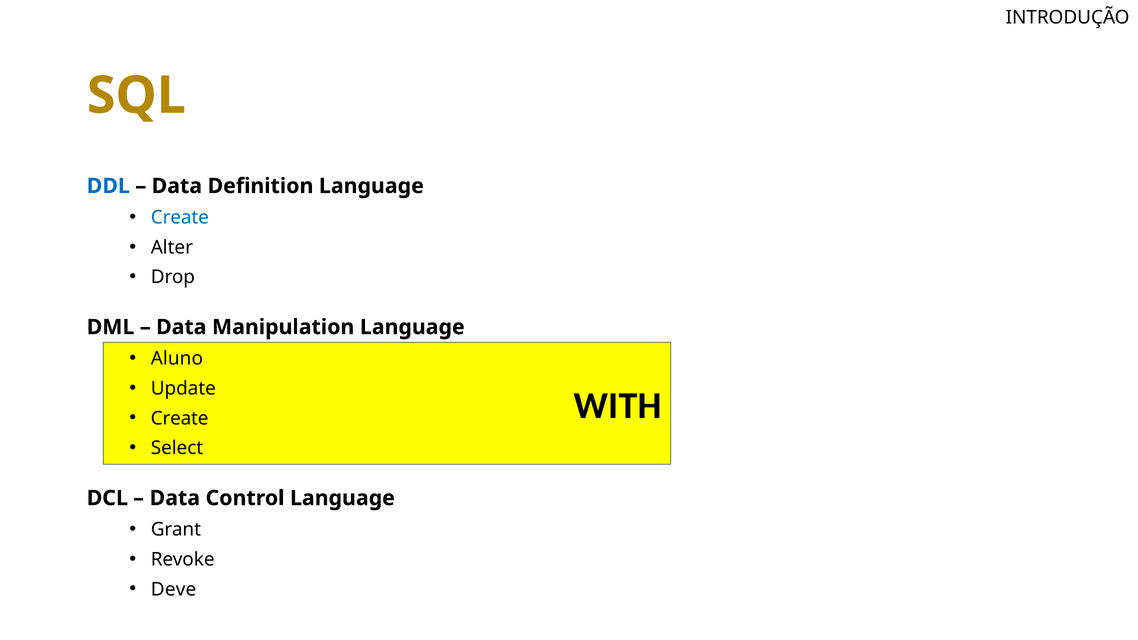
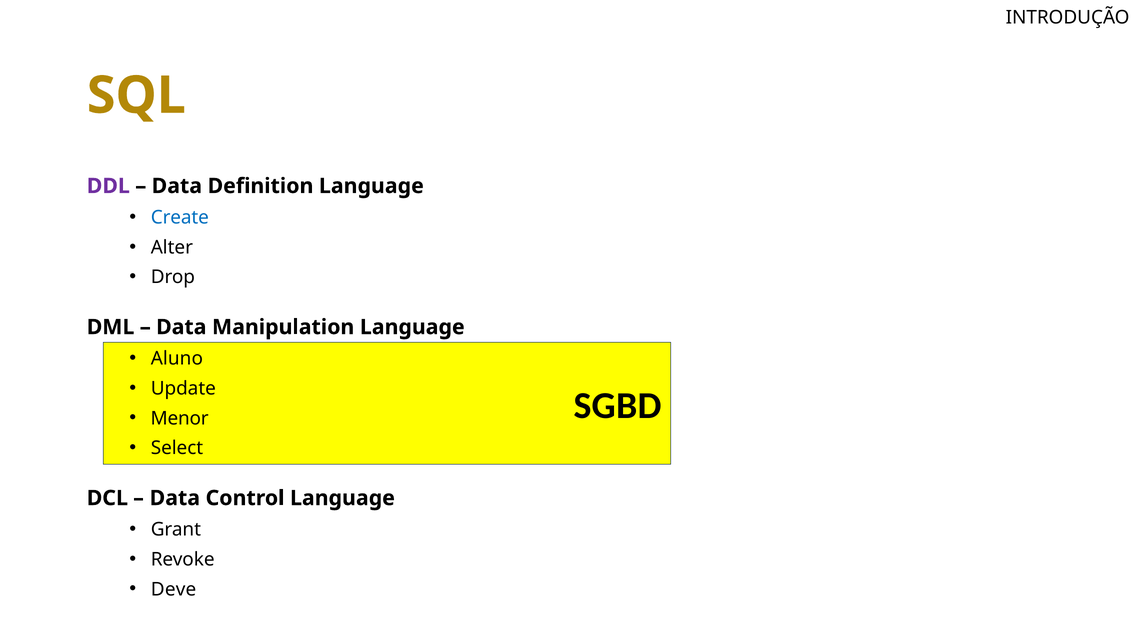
DDL colour: blue -> purple (108, 186)
WITH: WITH -> SGBD (618, 406)
Create: Create -> Menor (180, 418)
